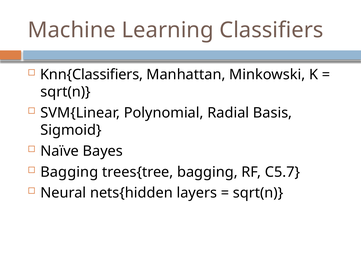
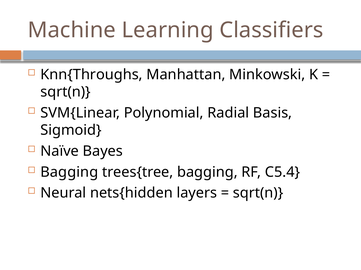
Knn{Classifiers: Knn{Classifiers -> Knn{Throughs (92, 75)
C5.7: C5.7 -> C5.4 (282, 172)
